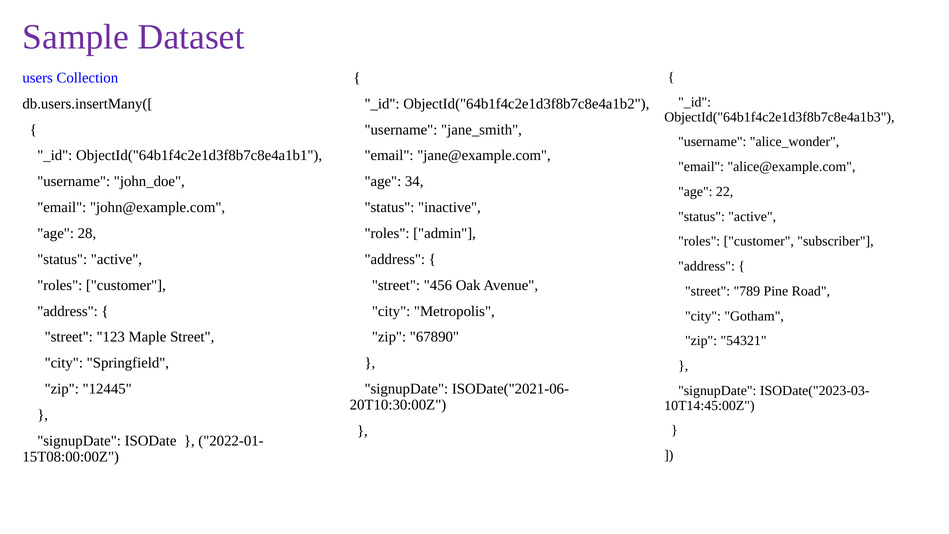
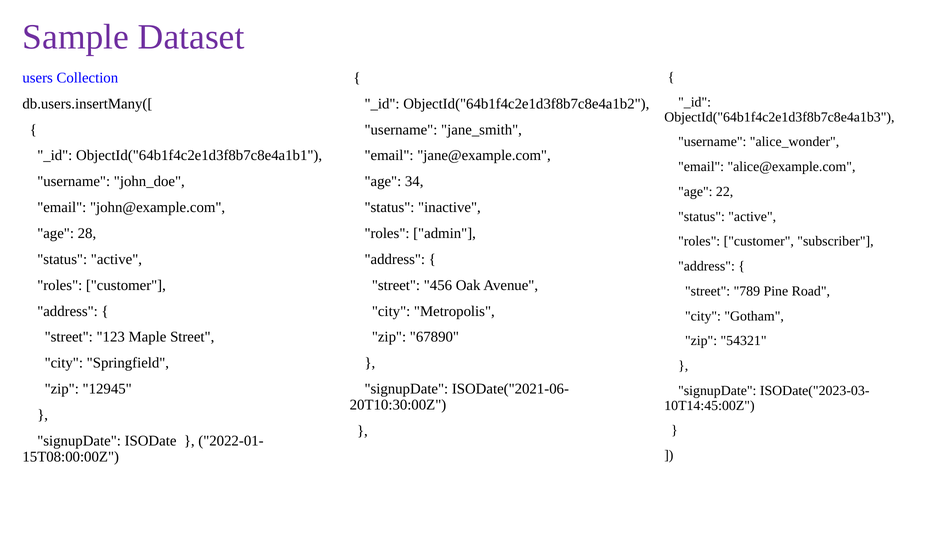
12445: 12445 -> 12945 (107, 389)
